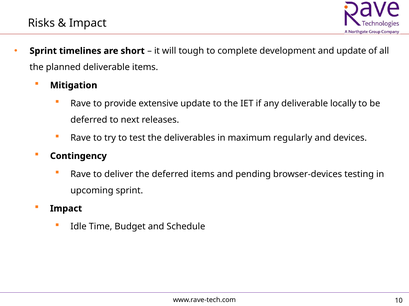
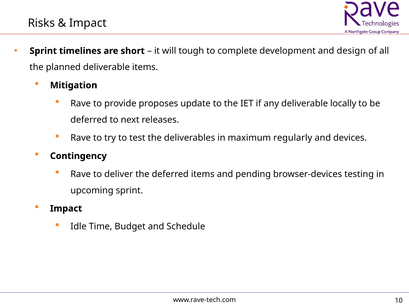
and update: update -> design (351, 51)
extensive: extensive -> proposes (158, 104)
